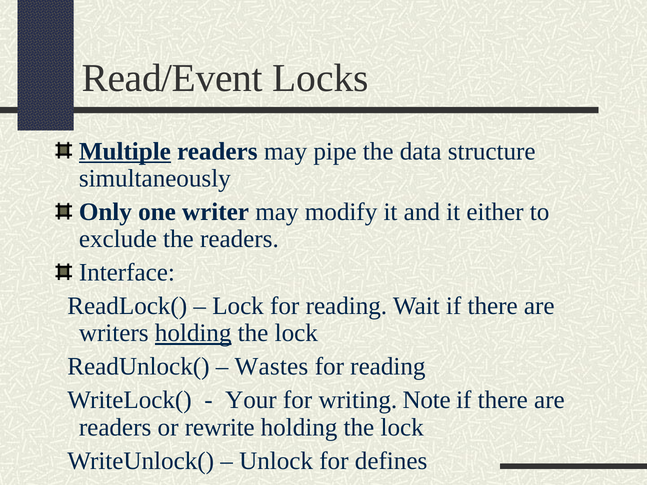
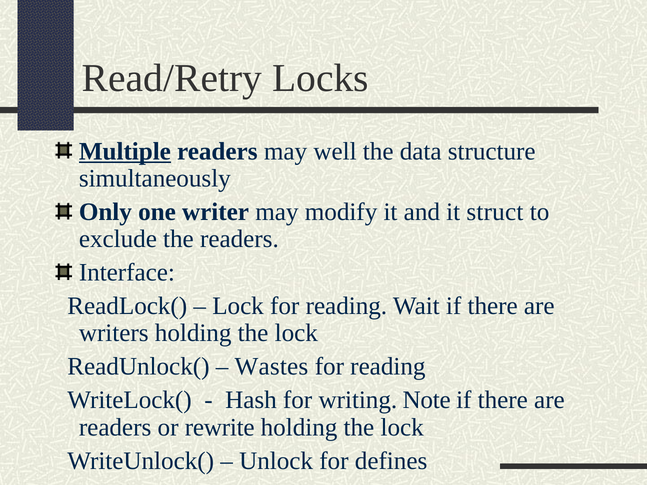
Read/Event: Read/Event -> Read/Retry (172, 78)
pipe: pipe -> well (335, 151)
either: either -> struct (495, 212)
holding underline: present -> none (193, 333)
Your: Your -> Hash (251, 400)
